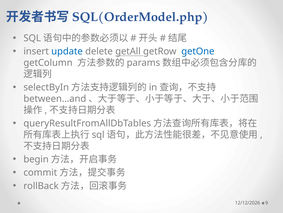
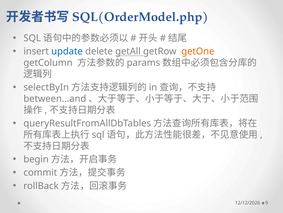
getOne colour: blue -> orange (198, 51)
